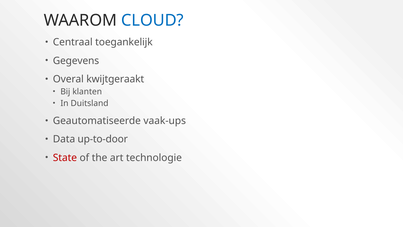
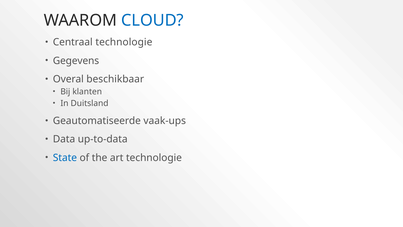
Centraal toegankelijk: toegankelijk -> technologie (124, 42)
kwijtgeraakt: kwijtgeraakt -> beschikbaar (115, 79)
up-to-door: up-to-door -> up-to-data (103, 139)
State colour: red -> blue (65, 158)
